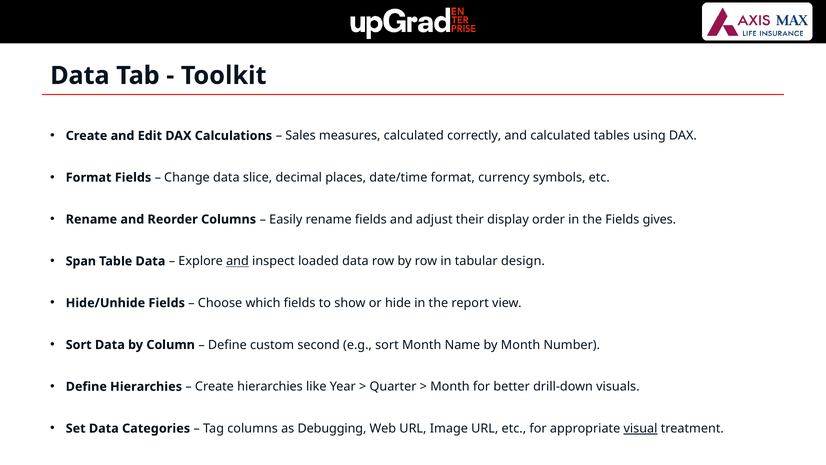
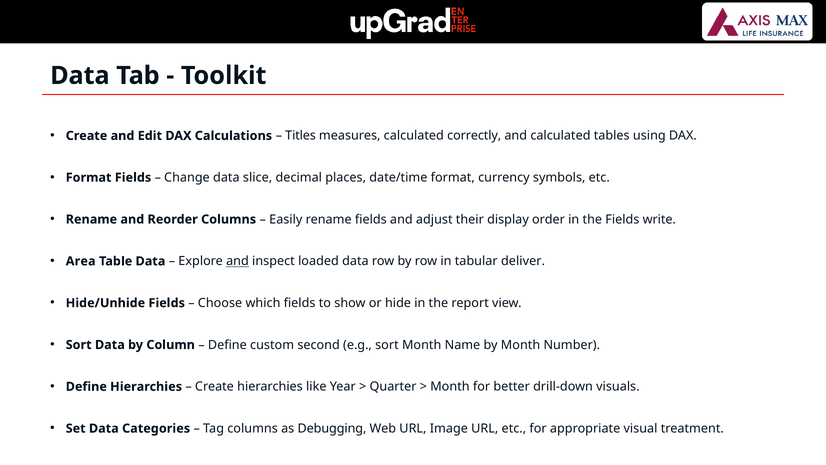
Sales: Sales -> Titles (301, 136)
gives: gives -> write (659, 219)
Span: Span -> Area (81, 261)
design: design -> deliver (523, 261)
visual underline: present -> none (640, 428)
